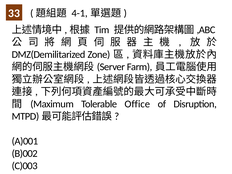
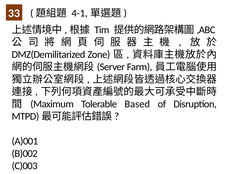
Office: Office -> Based (137, 104)
